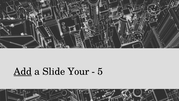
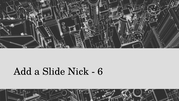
Add underline: present -> none (23, 71)
Your: Your -> Nick (78, 71)
5: 5 -> 6 (100, 71)
